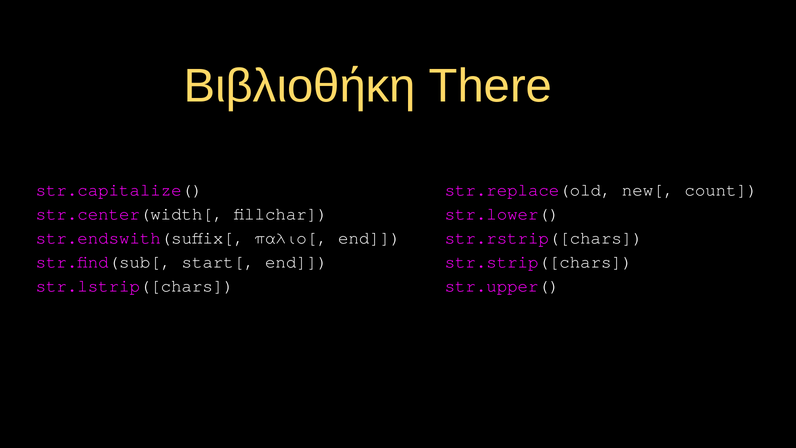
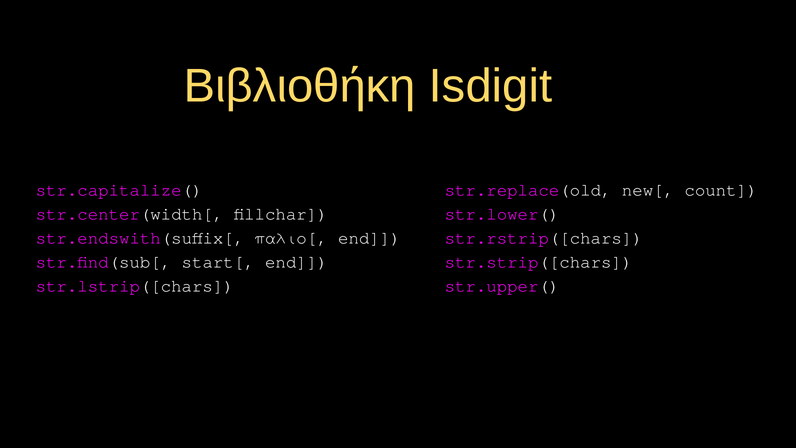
There: There -> Isdigit (491, 86)
